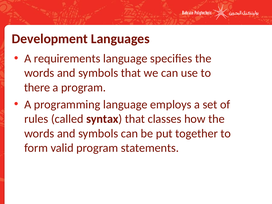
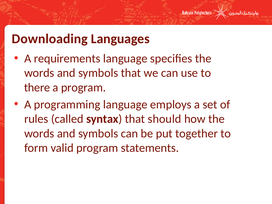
Development: Development -> Downloading (50, 39)
classes: classes -> should (165, 119)
